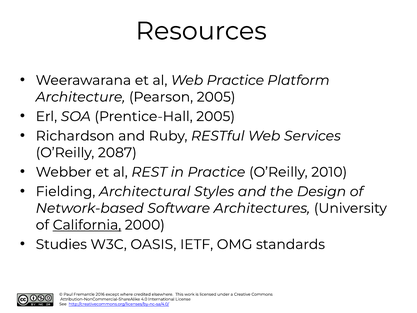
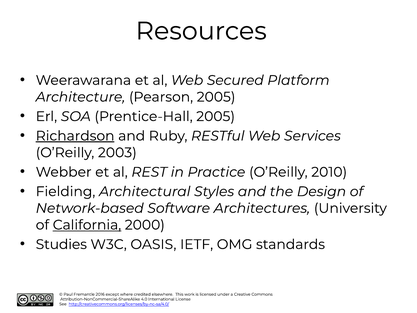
Web Practice: Practice -> Secured (235, 80)
Richardson underline: none -> present (75, 136)
2087: 2087 -> 2003 (117, 152)
